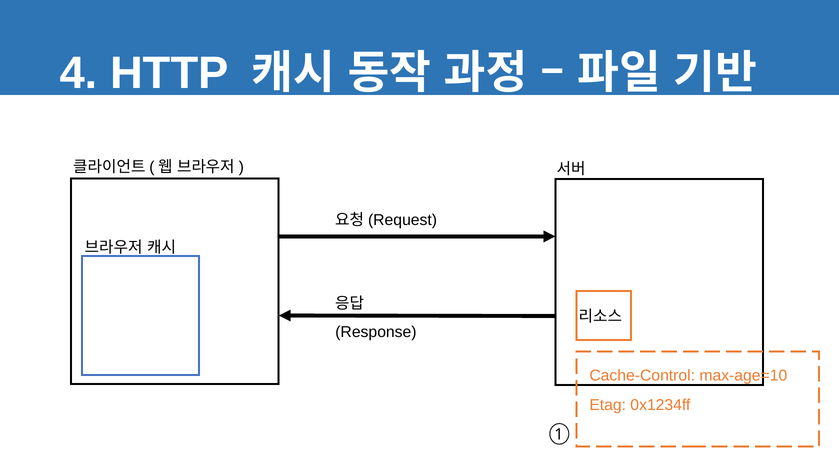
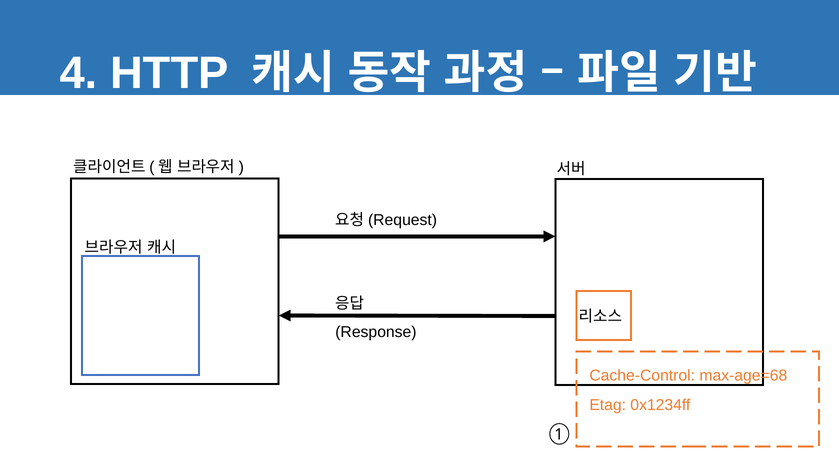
max-age=10: max-age=10 -> max-age=68 (743, 375)
